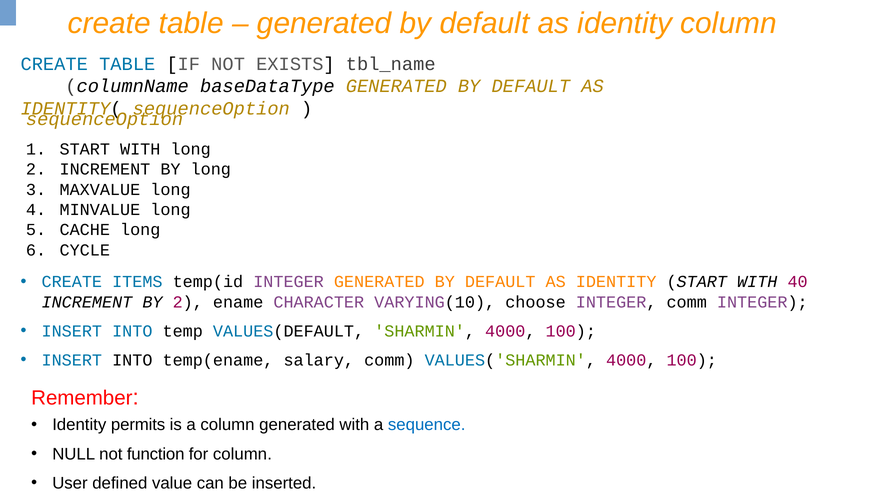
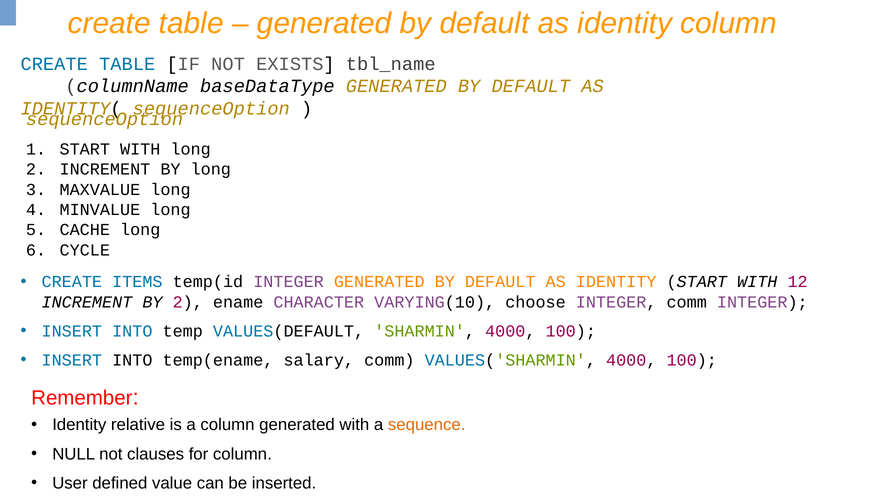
40: 40 -> 12 (798, 282)
permits: permits -> relative (138, 425)
sequence colour: blue -> orange (427, 425)
function: function -> clauses (156, 454)
